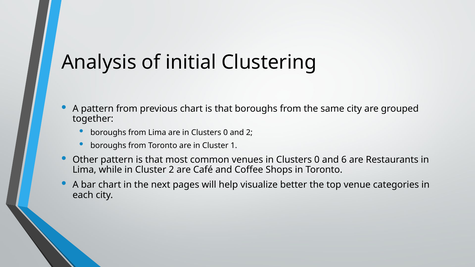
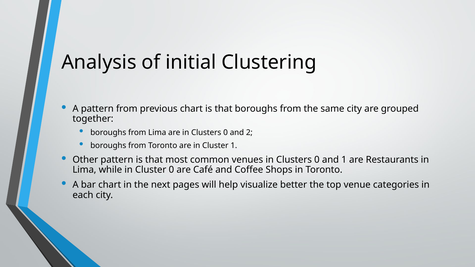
and 6: 6 -> 1 (344, 160)
Cluster 2: 2 -> 0 (171, 170)
